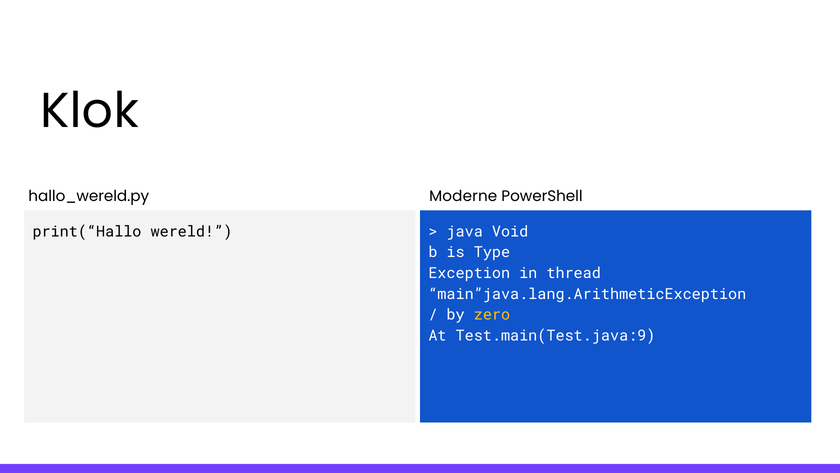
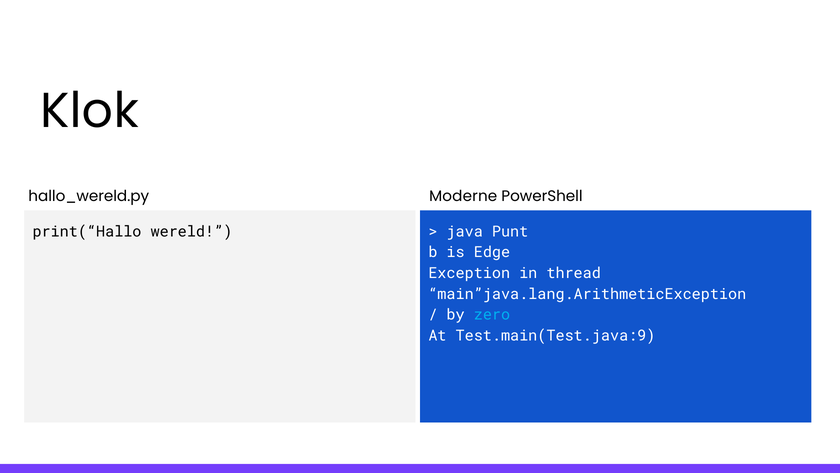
Void: Void -> Punt (510, 231)
Type: Type -> Edge (492, 252)
zero colour: yellow -> light blue (492, 315)
